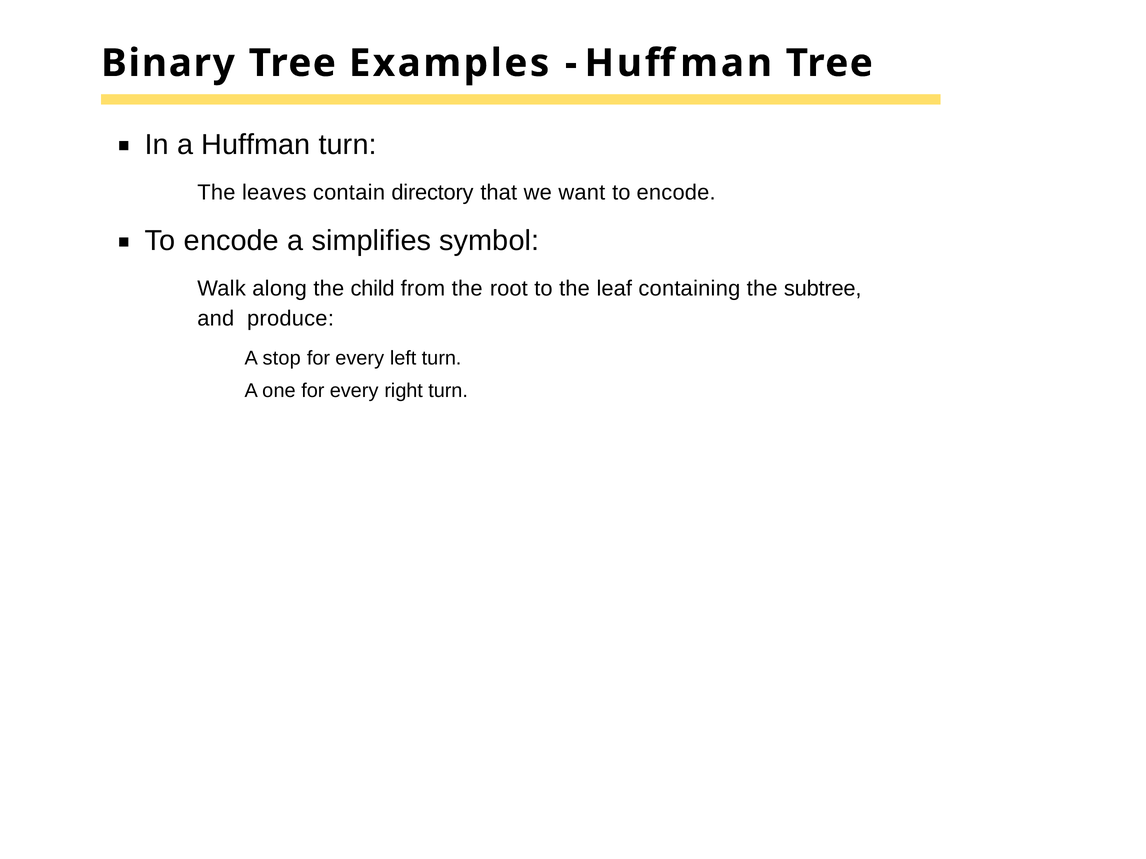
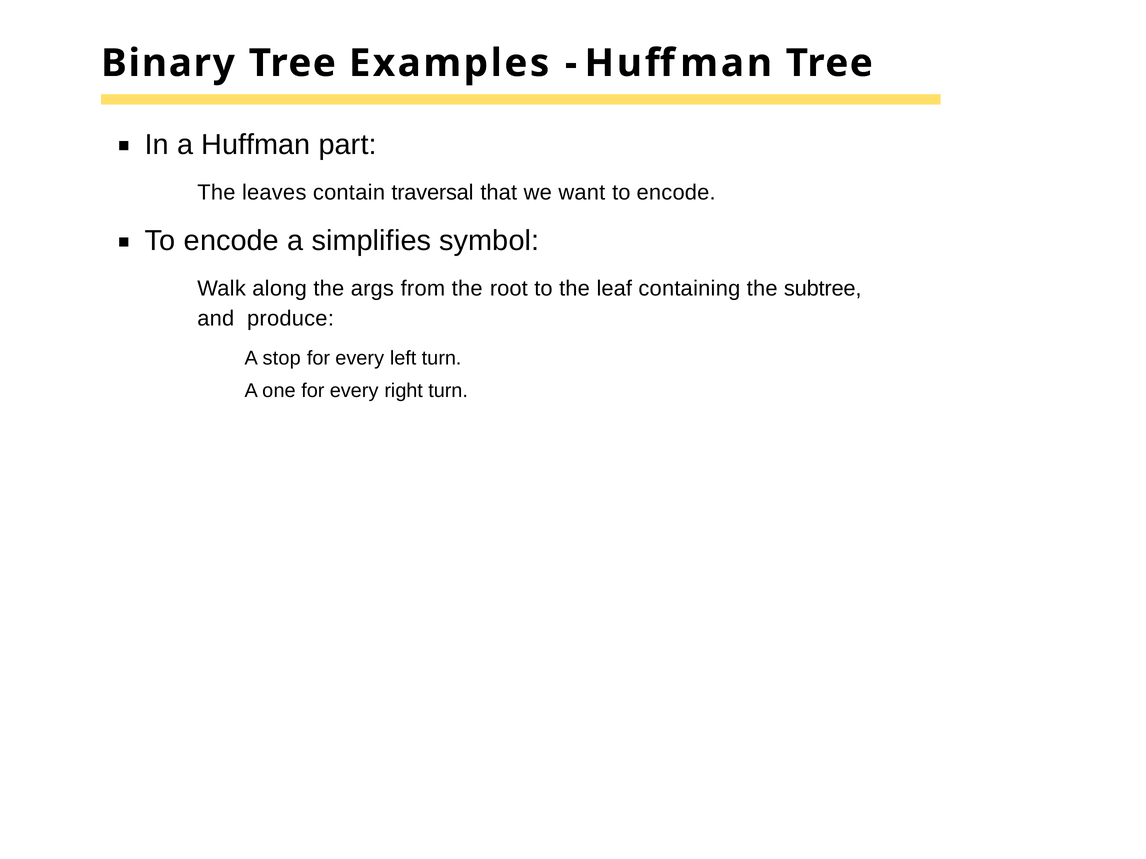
Huffman turn: turn -> part (348, 145)
directory: directory -> traversal (432, 193)
child: child -> args (372, 289)
